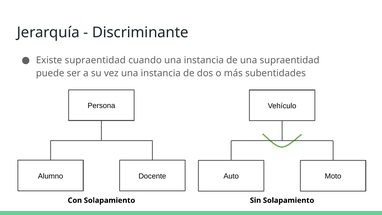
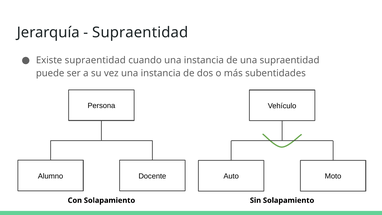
Discriminante: Discriminante -> Supraentidad (140, 32)
